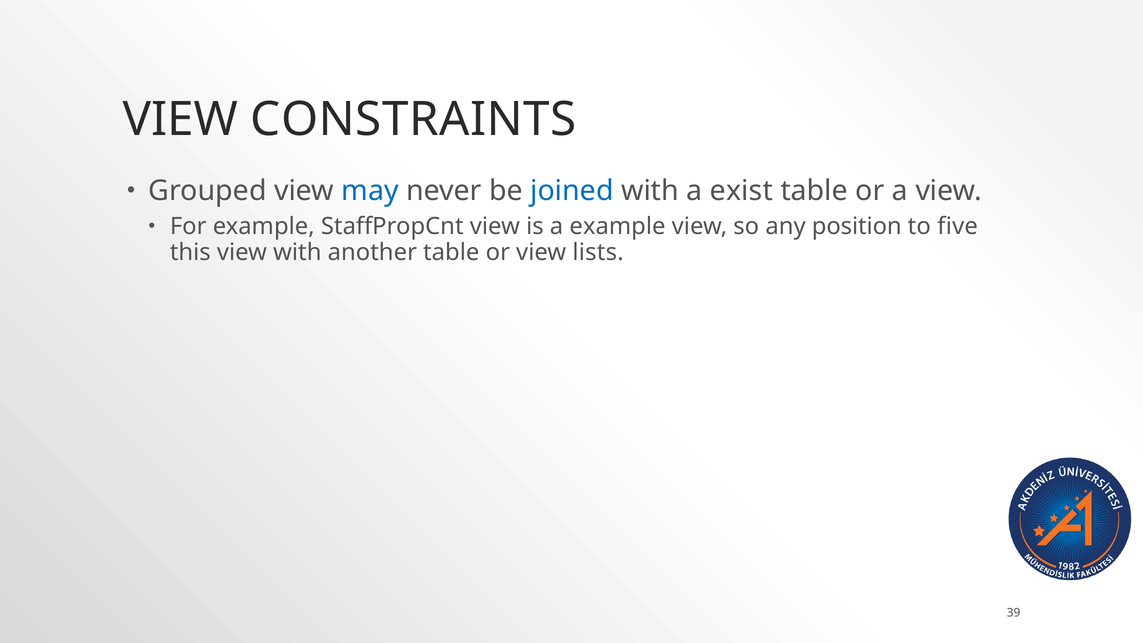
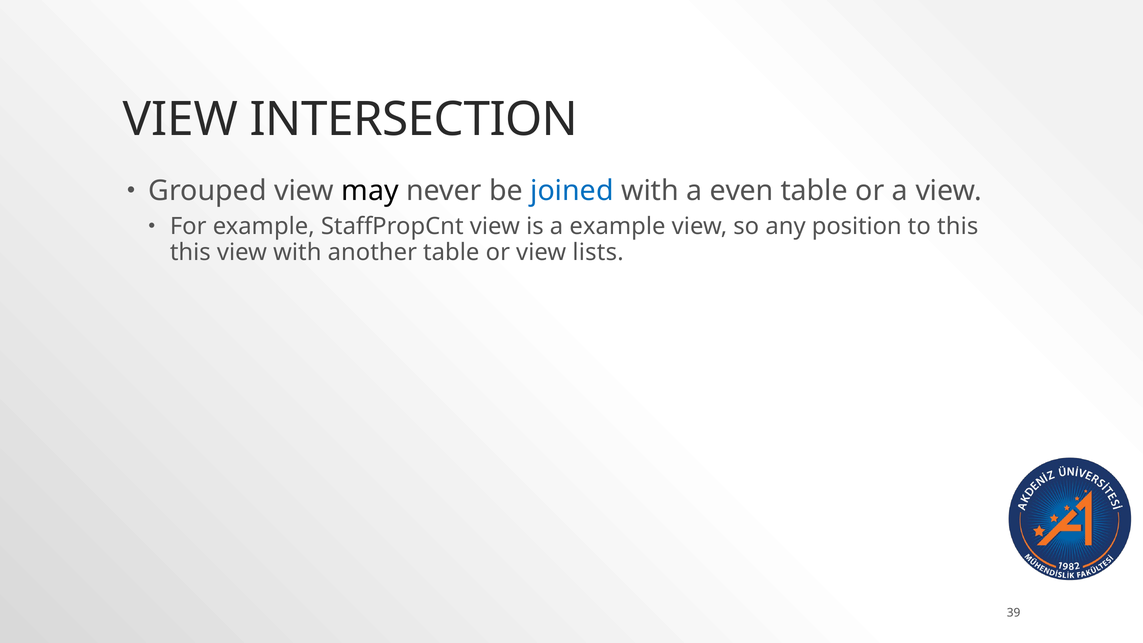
CONSTRAINTS: CONSTRAINTS -> INTERSECTION (414, 120)
may colour: blue -> black (370, 191)
exist: exist -> even (742, 191)
to five: five -> this (958, 227)
